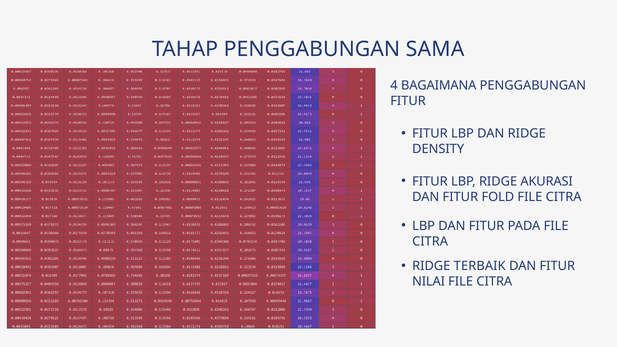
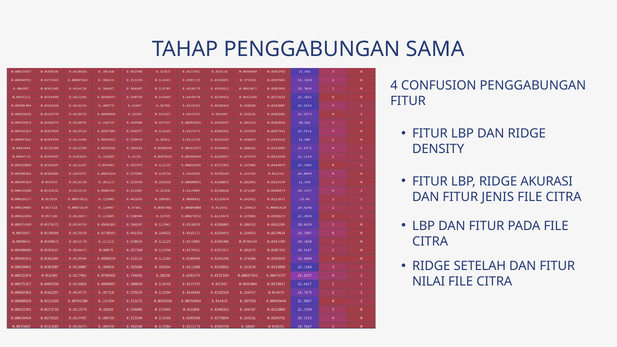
BAGAIMANA: BAGAIMANA -> CONFUSION (439, 86)
FOLD: FOLD -> JENIS (498, 197)
TERBAIK: TERBAIK -> SETELAH (480, 266)
